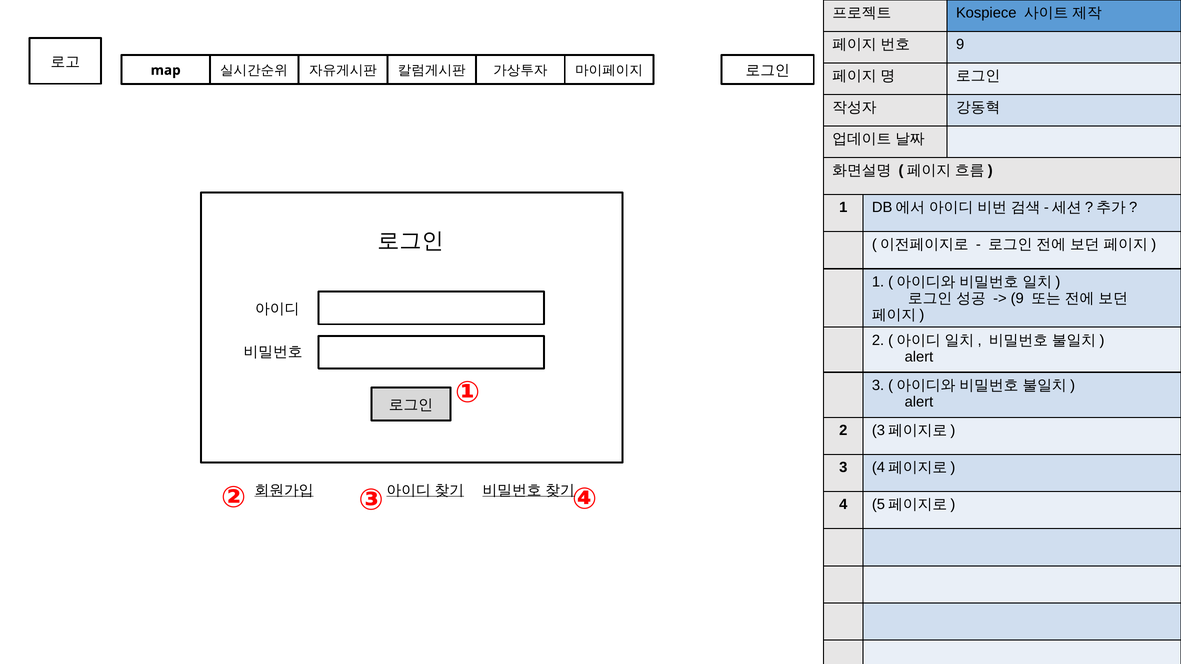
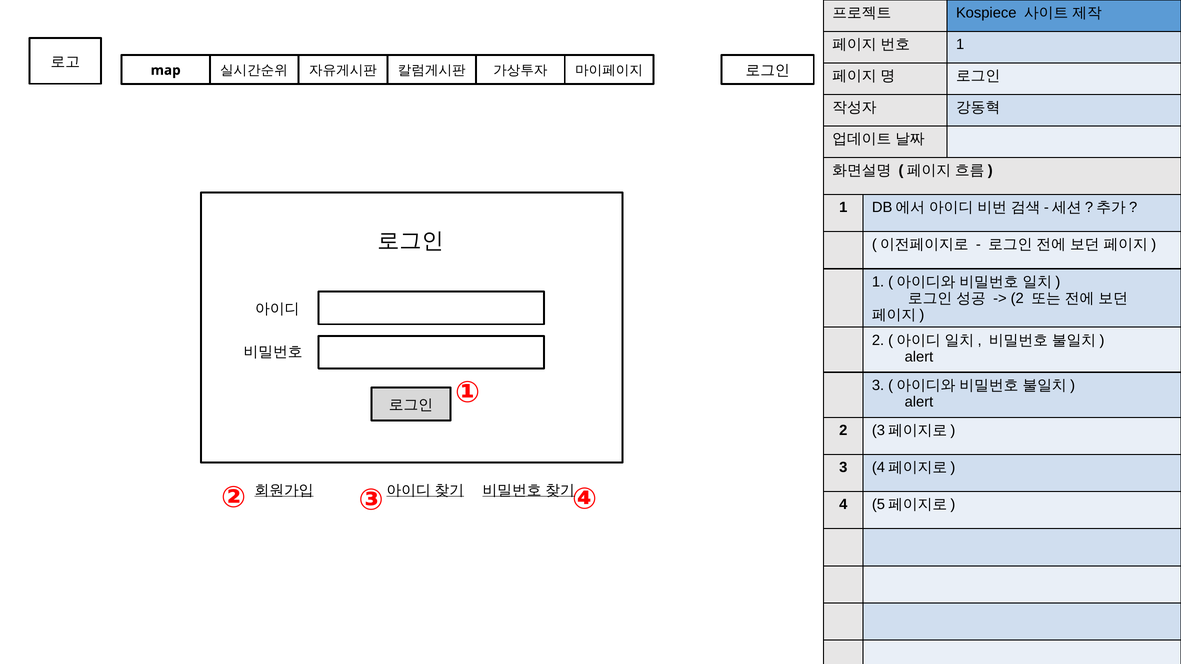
9: 9 -> 1 (960, 44)
9: 9 -> 2 (1017, 298)
